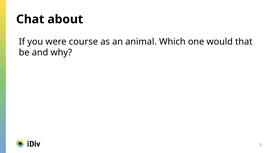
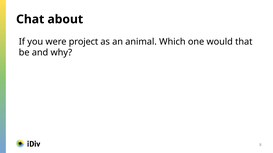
course: course -> project (83, 42)
